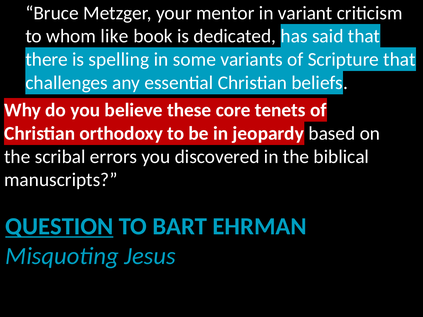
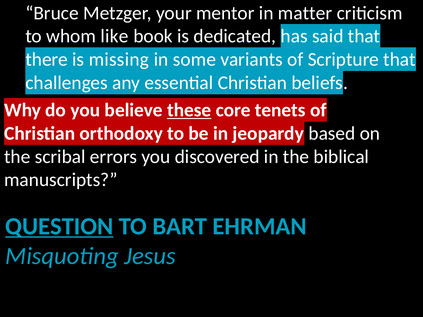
variant: variant -> matter (305, 13)
spelling: spelling -> missing (119, 60)
these underline: none -> present (189, 110)
